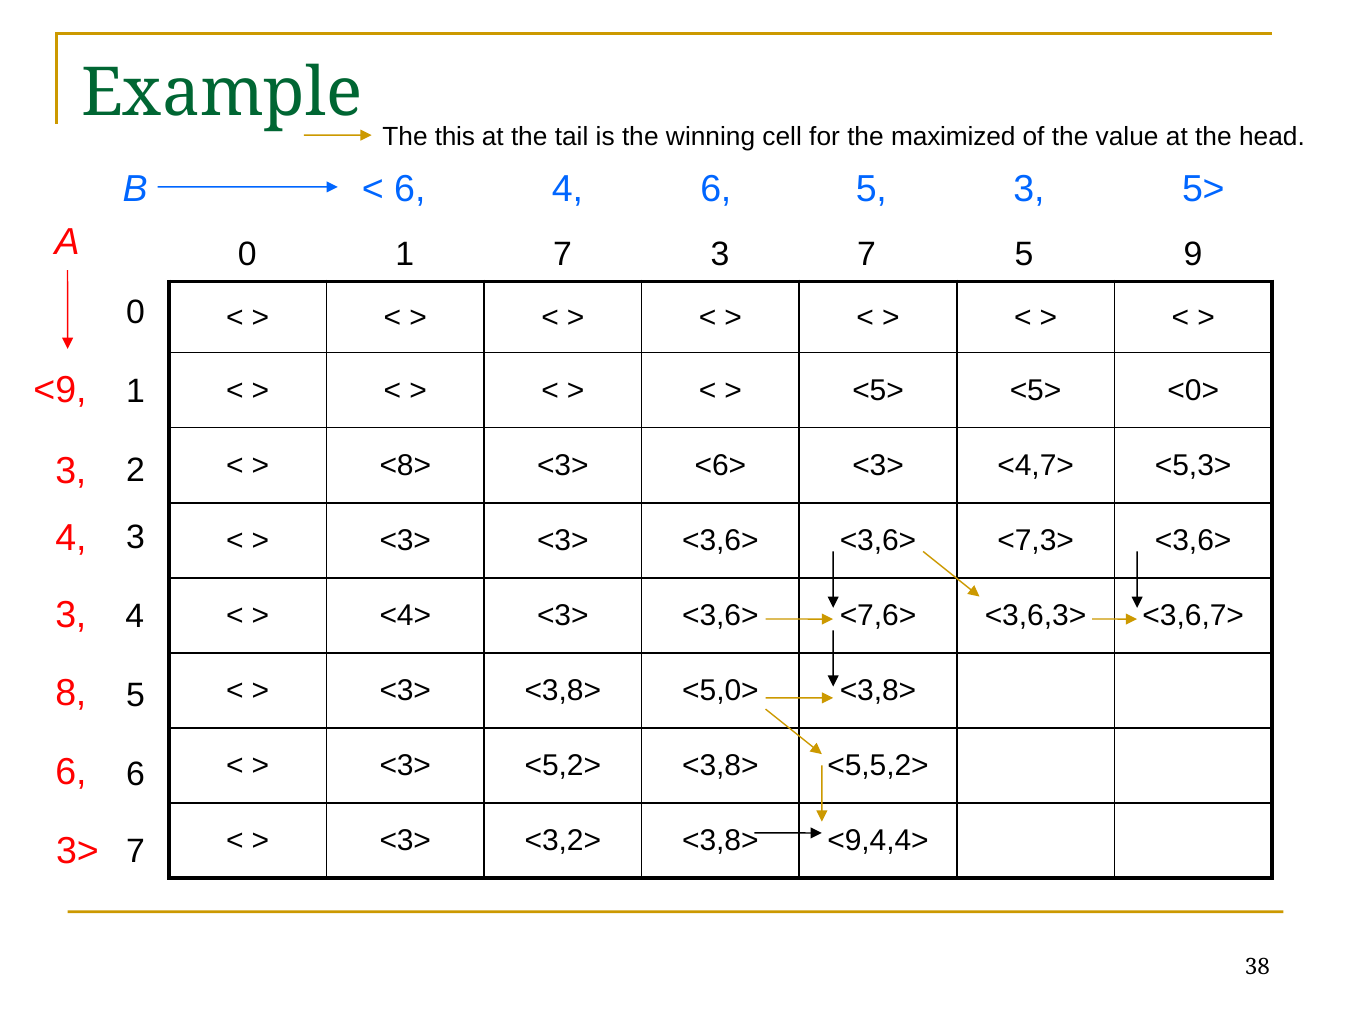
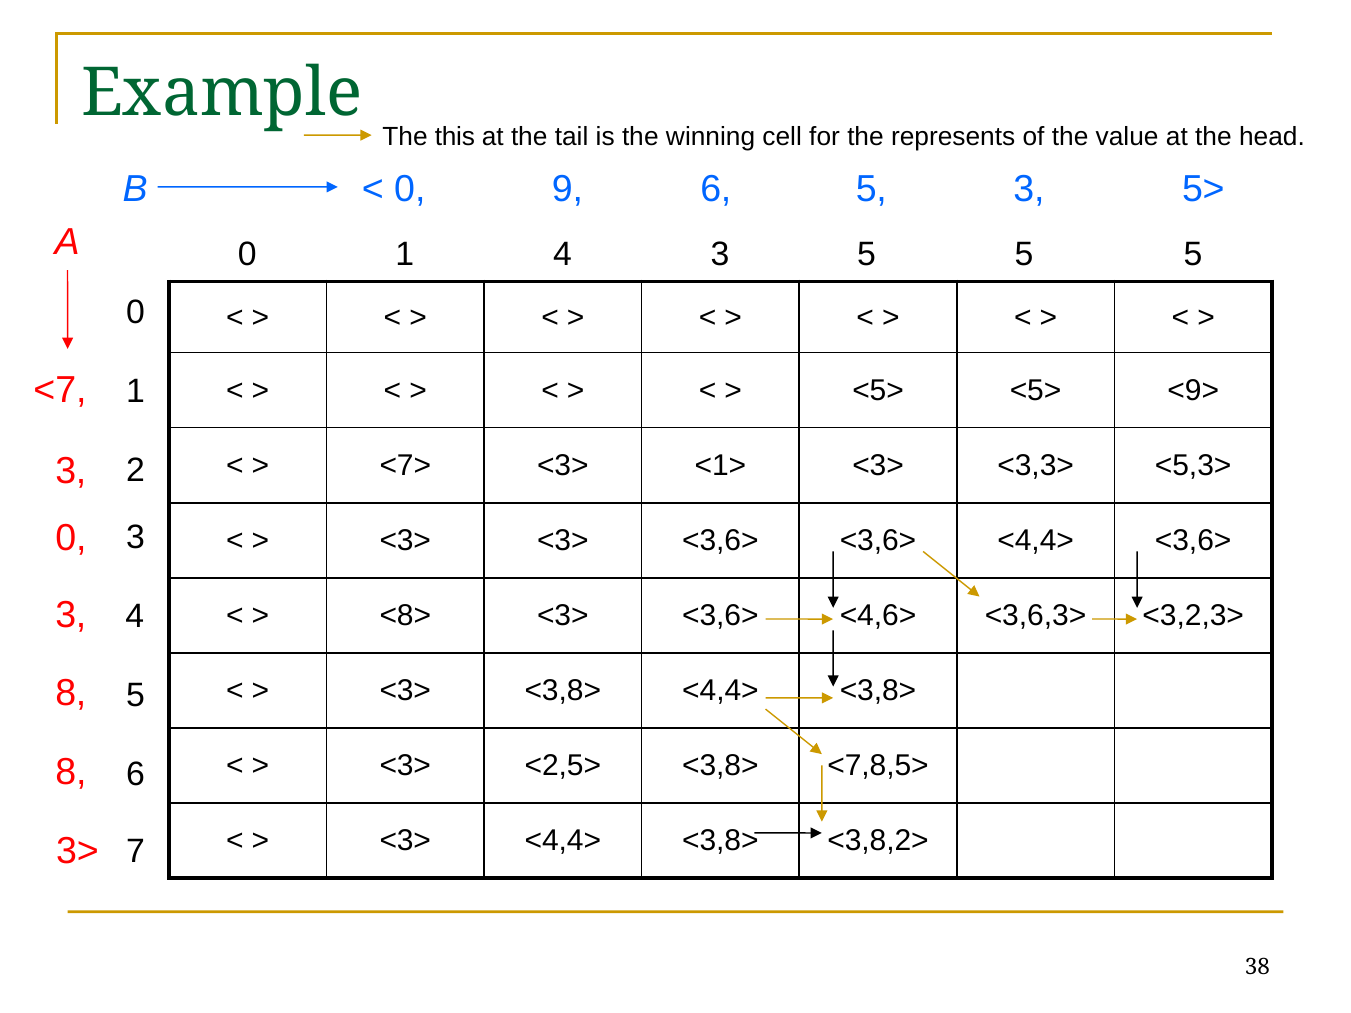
maximized: maximized -> represents (953, 137)
6: 6 -> 0 (410, 189)
B 4: 4 -> 9 (567, 189)
1 7: 7 -> 4 (562, 254)
3 7: 7 -> 5 (866, 254)
9: 9 -> 5 (1193, 254)
<9: <9 -> <7 (60, 390)
<0>: <0> -> <9> (1193, 391)
<8>: <8> -> <7> (405, 466)
<6>: <6> -> <1> (720, 466)
<4,7>: <4,7> -> <3,3> (1036, 466)
4: 4 -> 0 (71, 538)
<3,6> <7,3>: <7,3> -> <4,4> (1036, 541)
<4>: <4> -> <8> (405, 616)
<7,6>: <7,6> -> <4,6> (878, 616)
<3,6,7>: <3,6,7> -> <3,2,3> (1193, 616)
<3,8> <5,0>: <5,0> -> <4,4> (720, 691)
<5,2>: <5,2> -> <2,5> (563, 766)
<5,5,2>: <5,5,2> -> <7,8,5> (878, 766)
6: 6 -> 8 (71, 773)
<3> <3,2>: <3,2> -> <4,4> (563, 841)
<9,4,4>: <9,4,4> -> <3,8,2> (878, 841)
